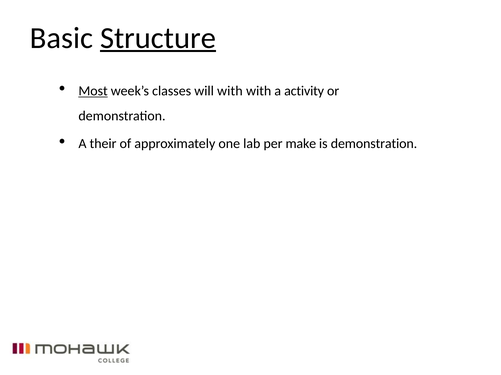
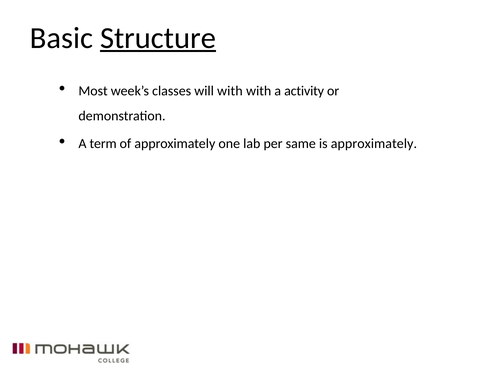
Most underline: present -> none (93, 91)
their: their -> term (103, 144)
make: make -> same (301, 144)
is demonstration: demonstration -> approximately (374, 144)
